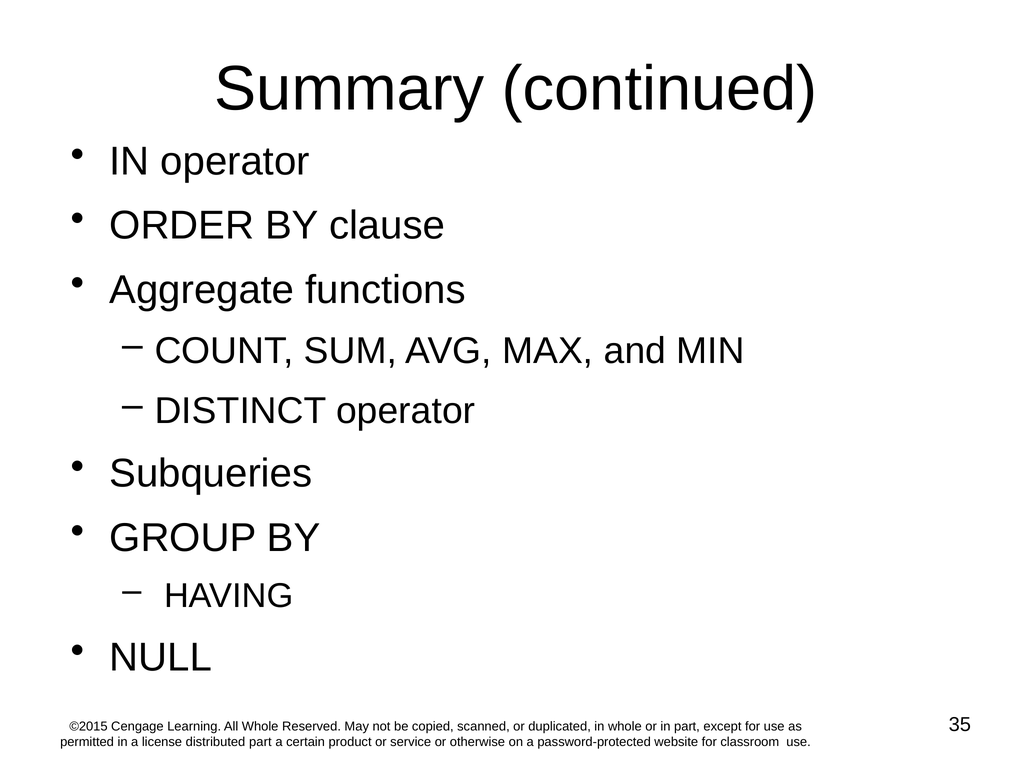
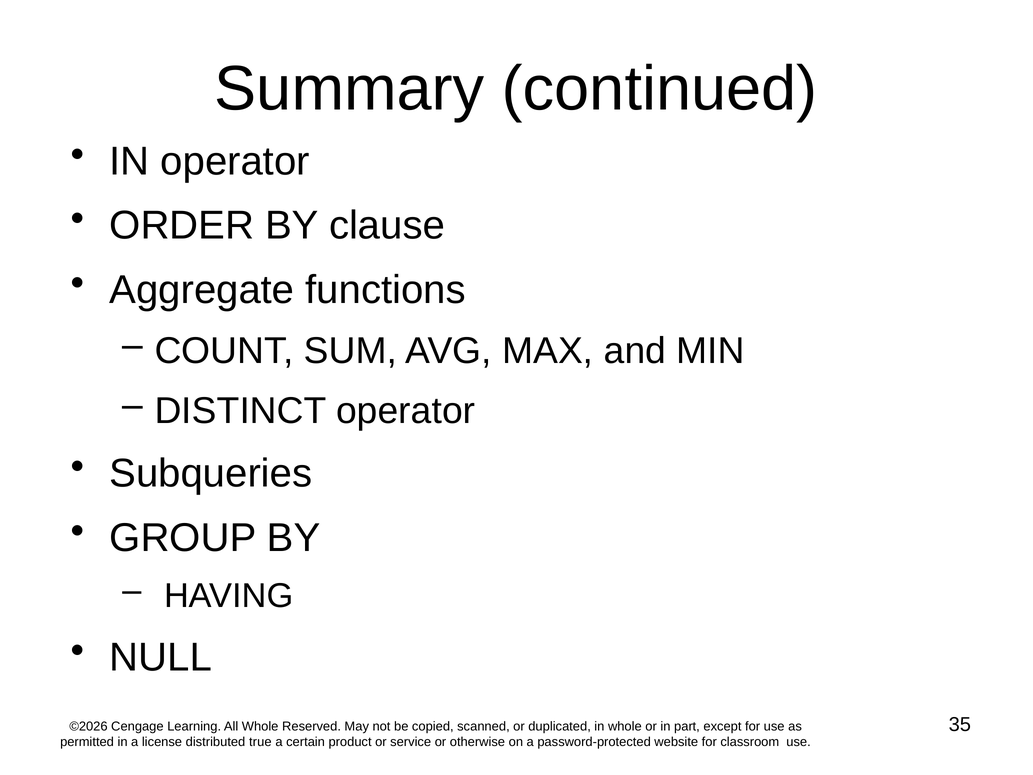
©2015: ©2015 -> ©2026 (88, 726)
distributed part: part -> true (260, 742)
